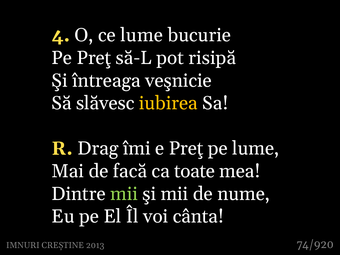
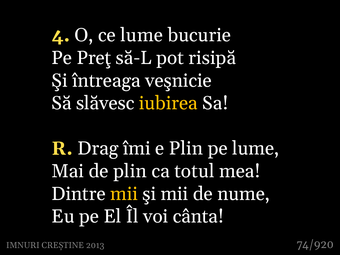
e Preţ: Preţ -> Plin (186, 149)
de facă: facă -> plin (130, 171)
toate: toate -> totul (194, 171)
mii colour: light green -> yellow (124, 194)
